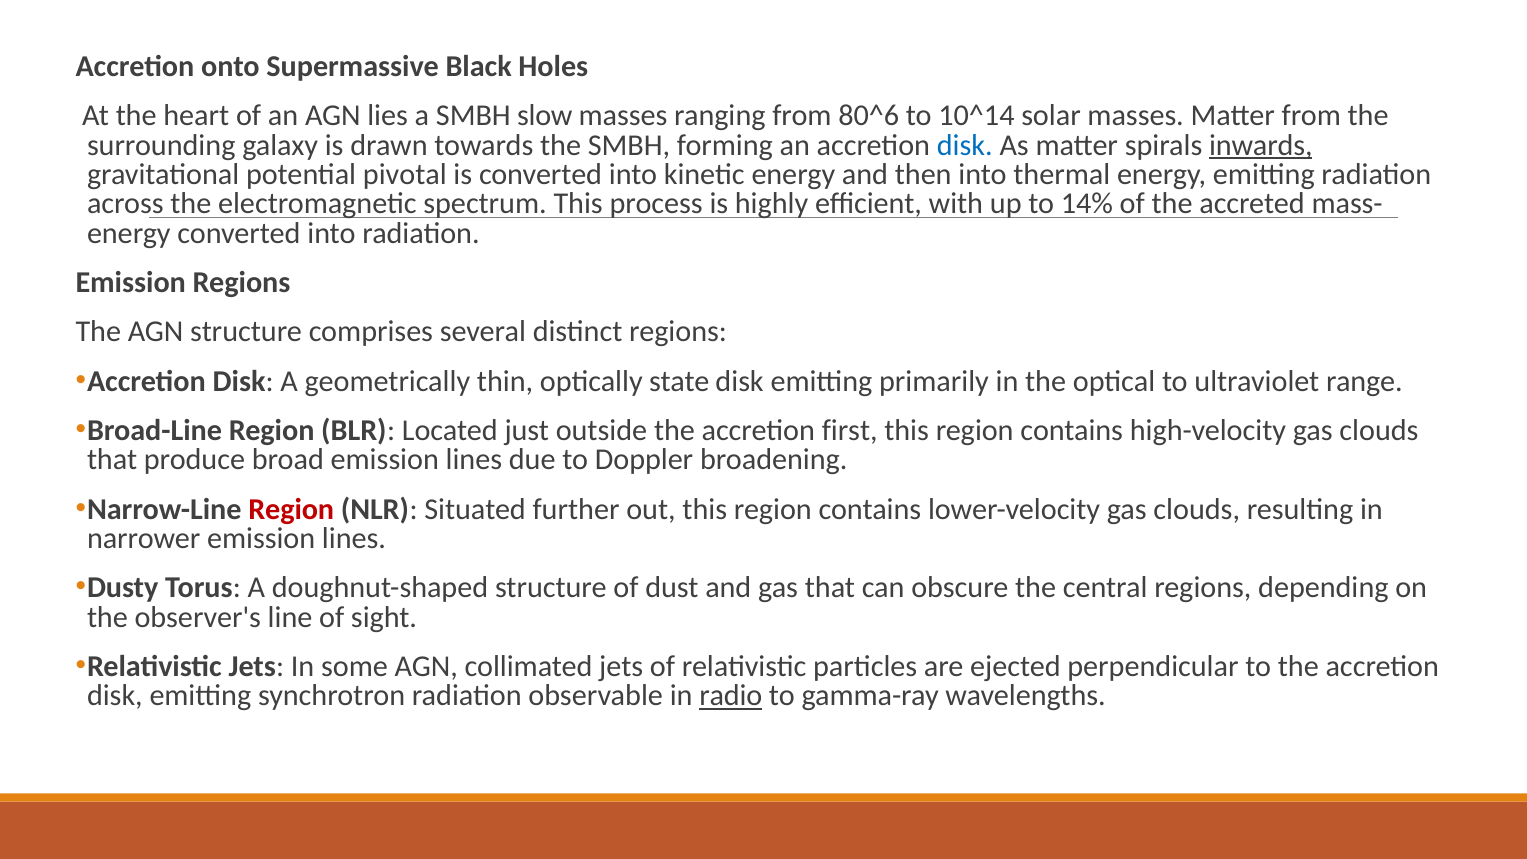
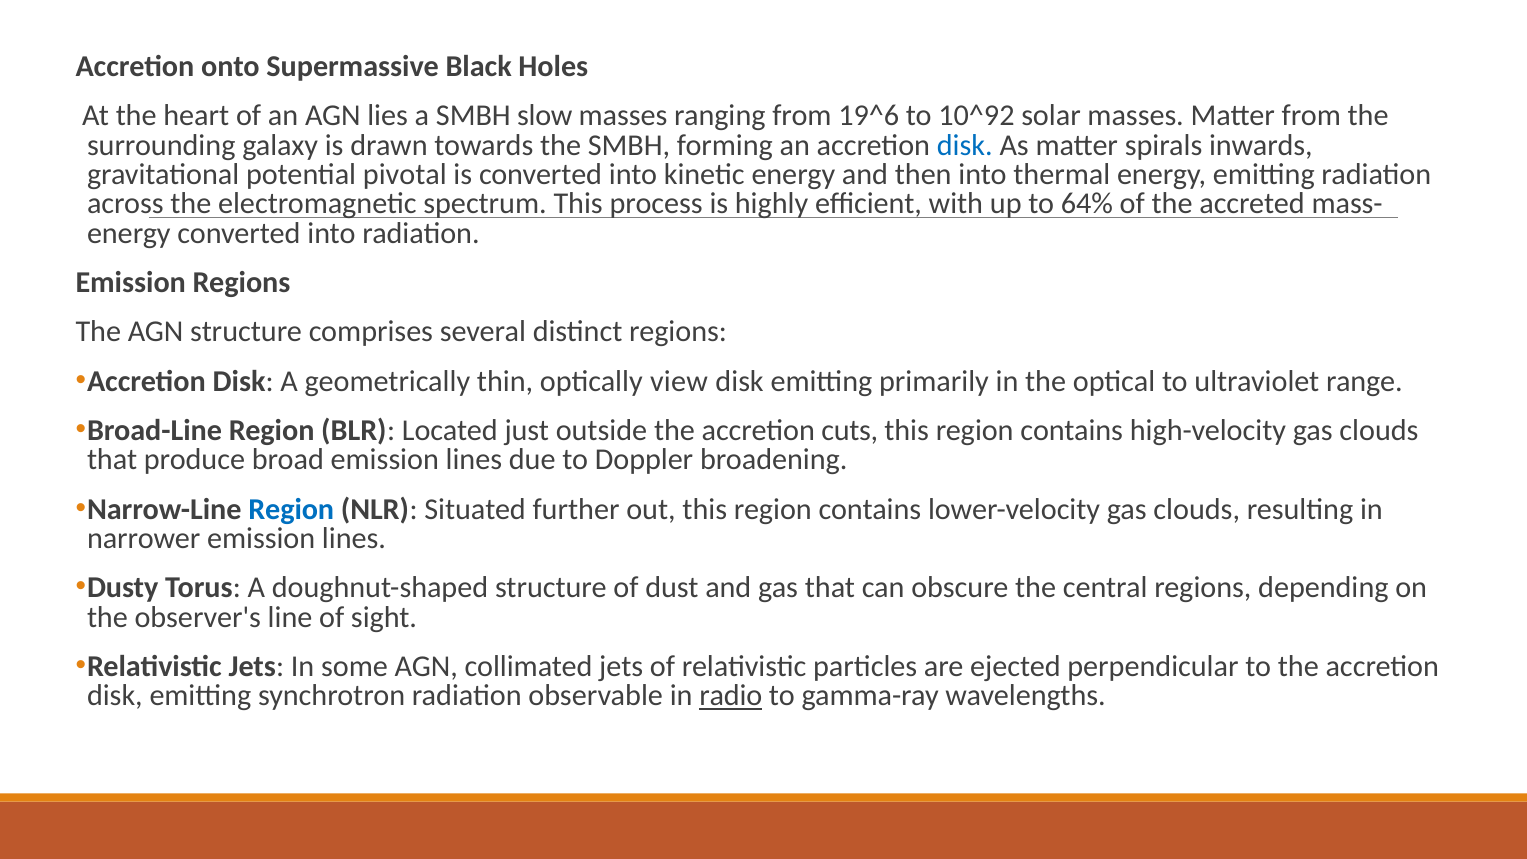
80^6: 80^6 -> 19^6 (869, 116)
10^14: 10^14 -> 10^92 (976, 116)
inwards underline: present -> none (1261, 145)
14%: 14% -> 64% (1087, 204)
state: state -> view (679, 381)
first: first -> cuts (850, 430)
Region colour: red -> blue (291, 509)
